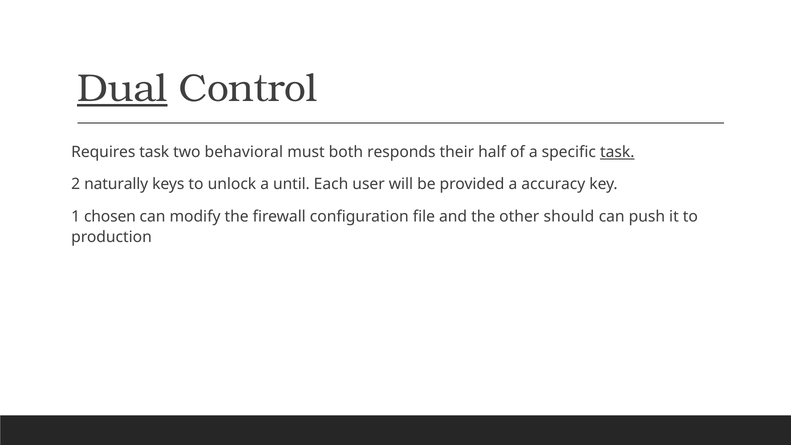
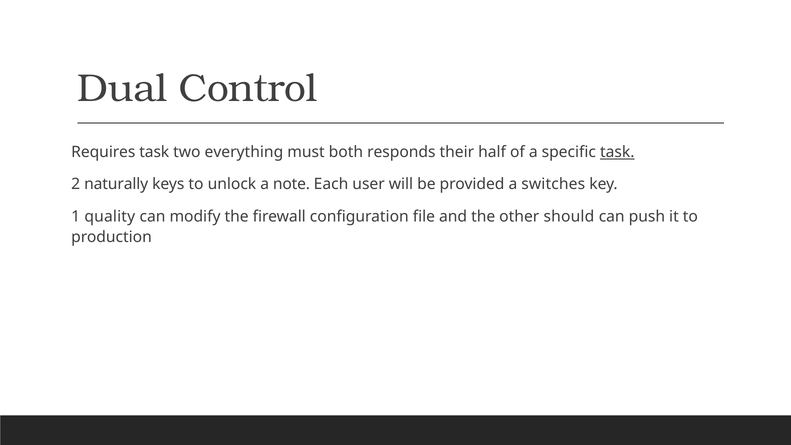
Dual underline: present -> none (122, 89)
behavioral: behavioral -> everything (244, 152)
until: until -> note (291, 184)
accuracy: accuracy -> switches (553, 184)
chosen: chosen -> quality (110, 216)
